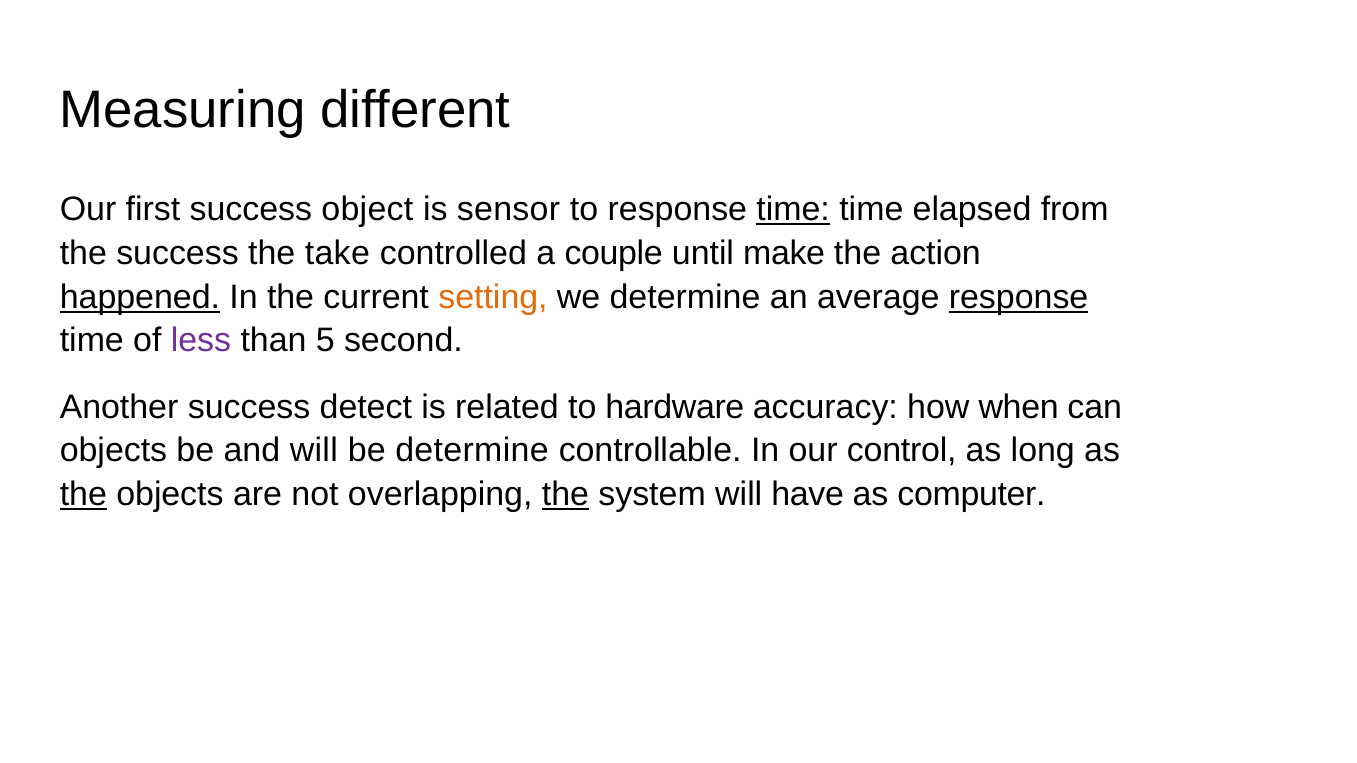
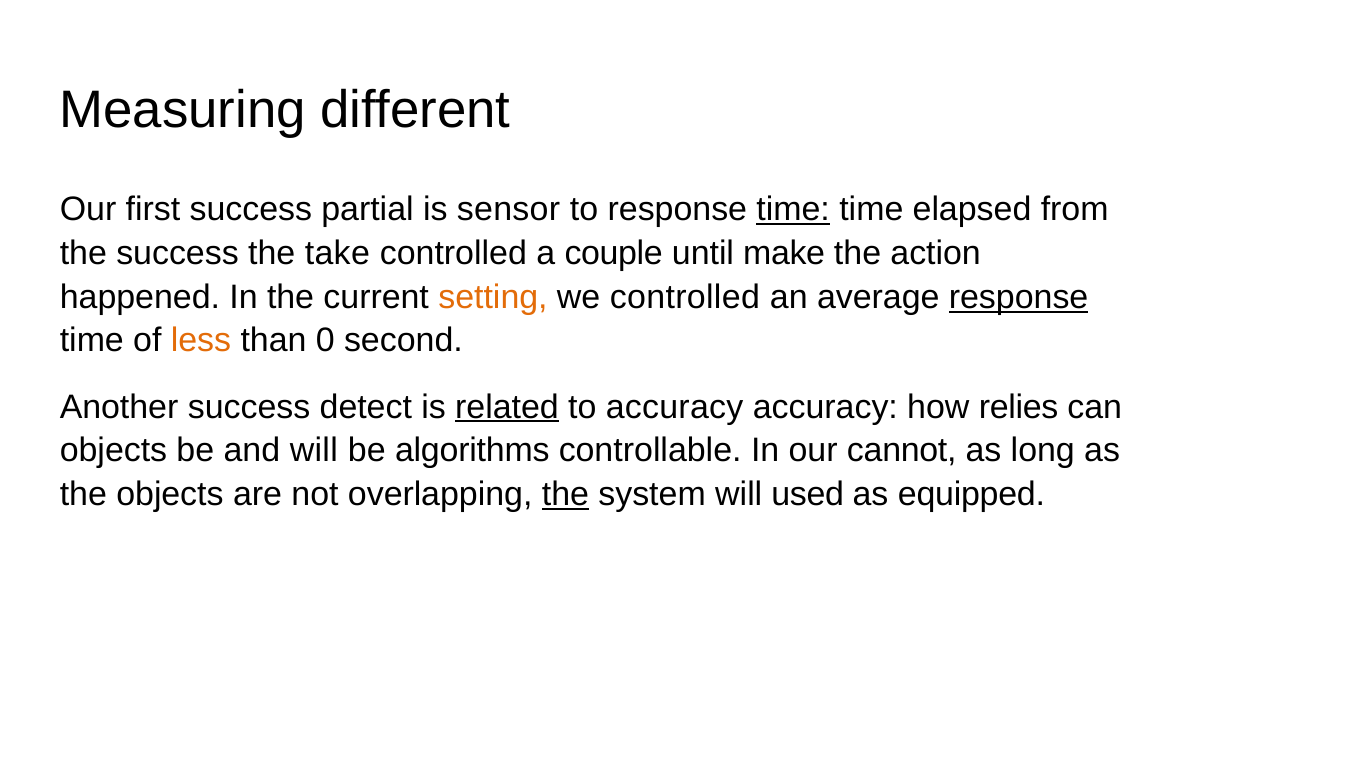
object: object -> partial (368, 210)
happened underline: present -> none (140, 297)
we determine: determine -> controlled (685, 297)
less colour: purple -> orange (201, 341)
5: 5 -> 0 (325, 341)
related underline: none -> present (507, 407)
to hardware: hardware -> accuracy (675, 407)
when: when -> relies (1019, 407)
be determine: determine -> algorithms (472, 451)
control: control -> cannot (902, 451)
the underline: present -> none (83, 494)
have: have -> used (808, 494)
computer: computer -> equipped (971, 494)
